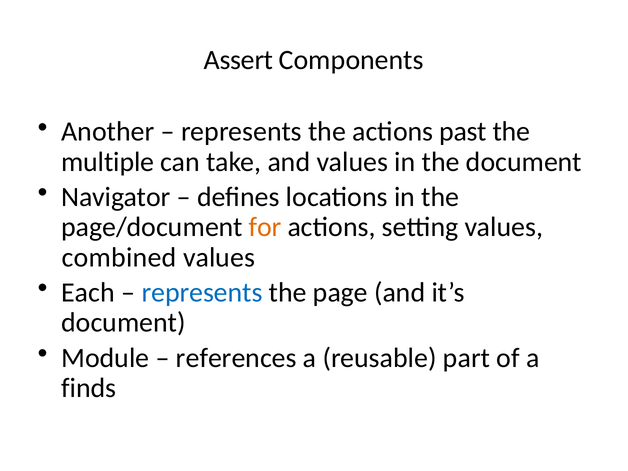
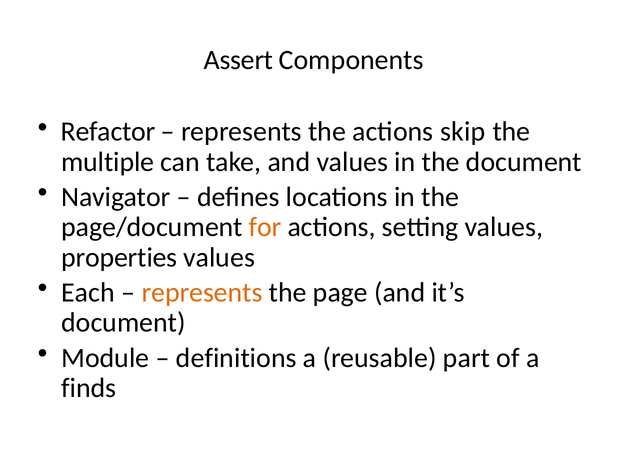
Another: Another -> Refactor (108, 132)
past: past -> skip (463, 132)
combined: combined -> properties (119, 257)
represents colour: blue -> orange (202, 293)
references: references -> definitions (236, 358)
